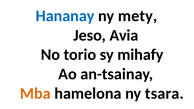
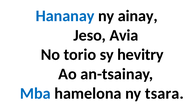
mety: mety -> ainay (138, 16)
mihafy: mihafy -> hevitry (140, 55)
Mba colour: orange -> blue (35, 94)
